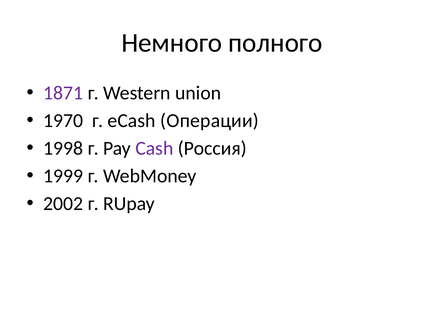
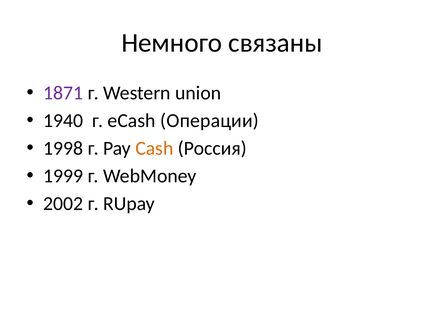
полного: полного -> связаны (275, 43)
1970: 1970 -> 1940 (63, 121)
Cash colour: purple -> orange (154, 148)
